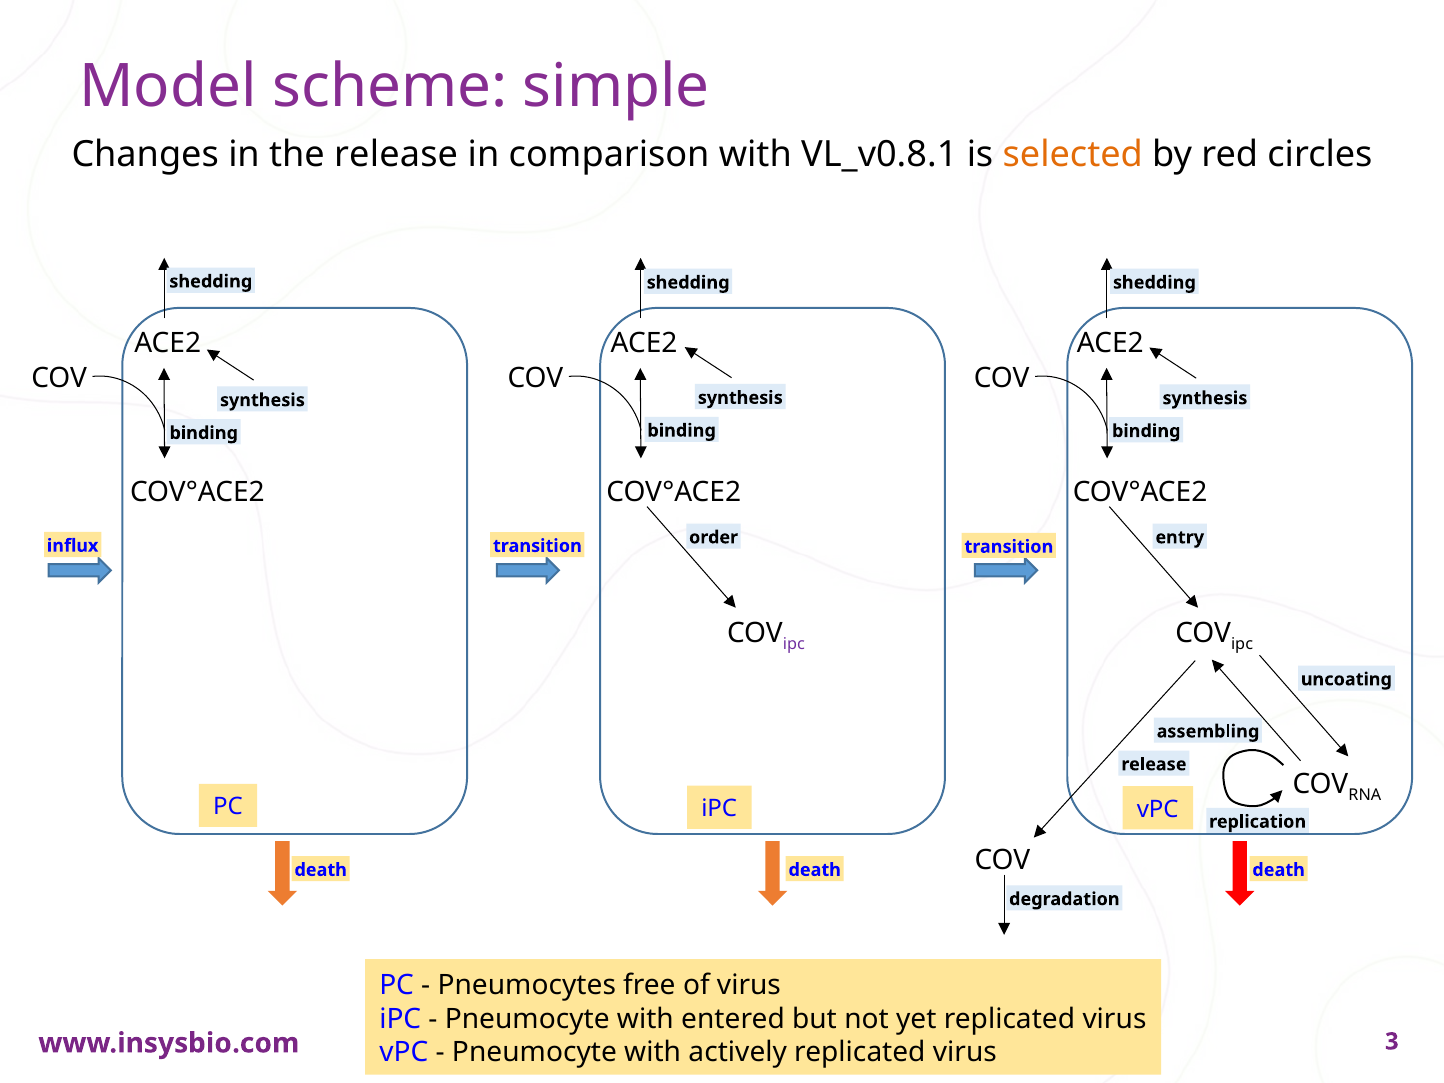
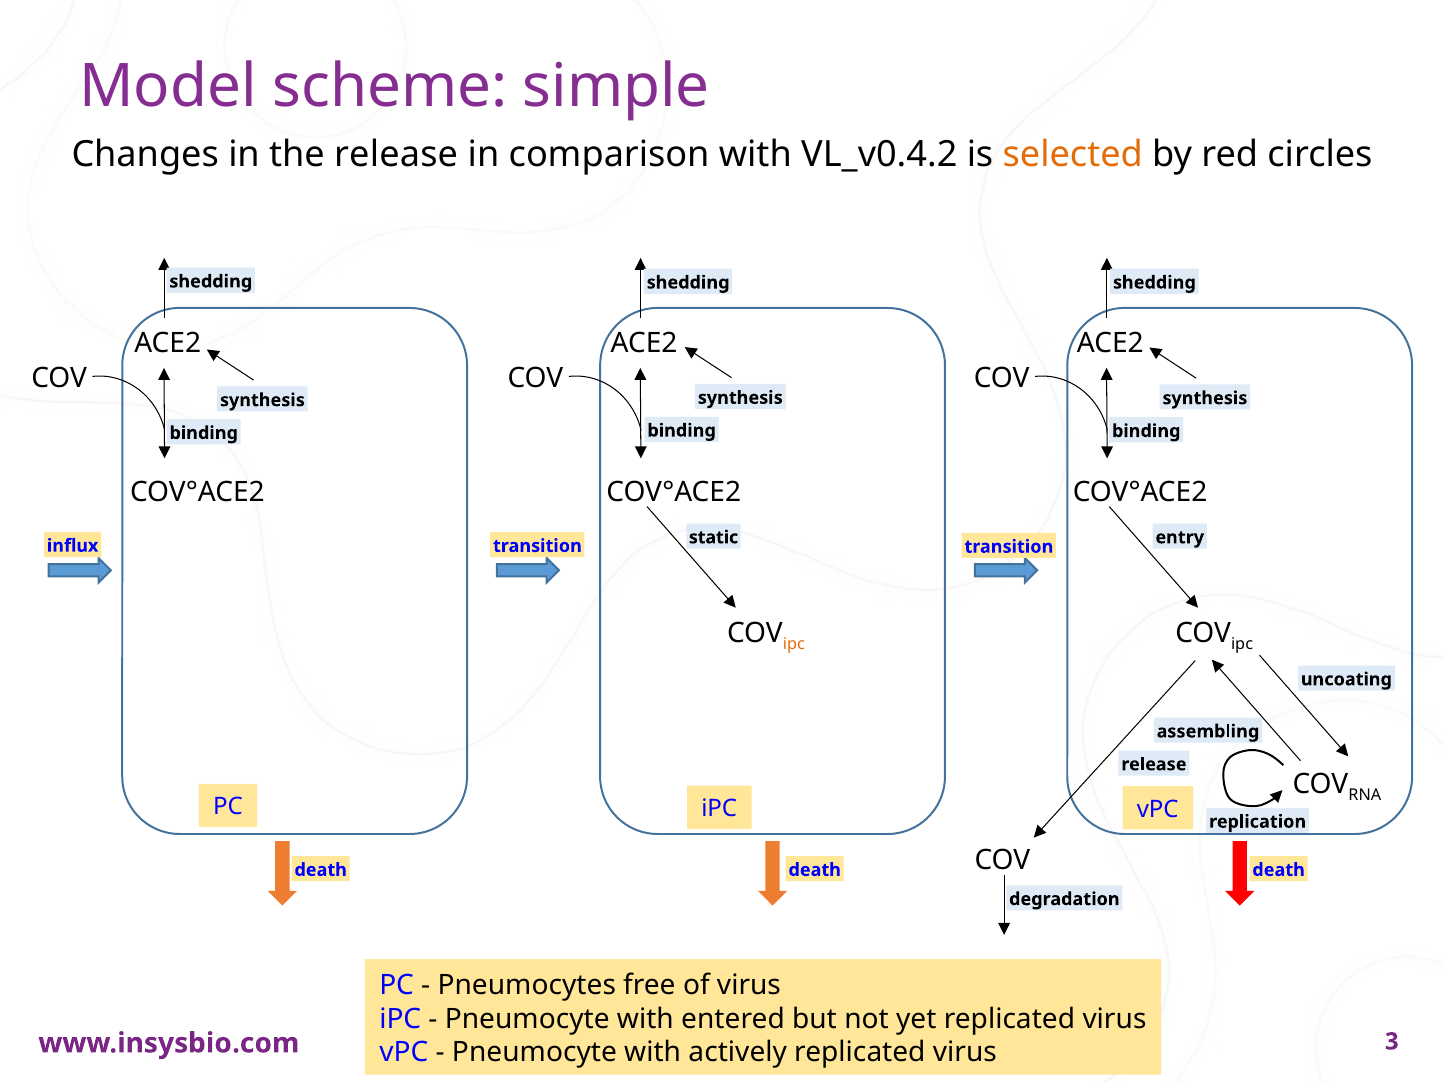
VL_v0.8.1: VL_v0.8.1 -> VL_v0.4.2 (879, 155)
order: order -> static (714, 537)
ipc colour: purple -> orange (794, 645)
